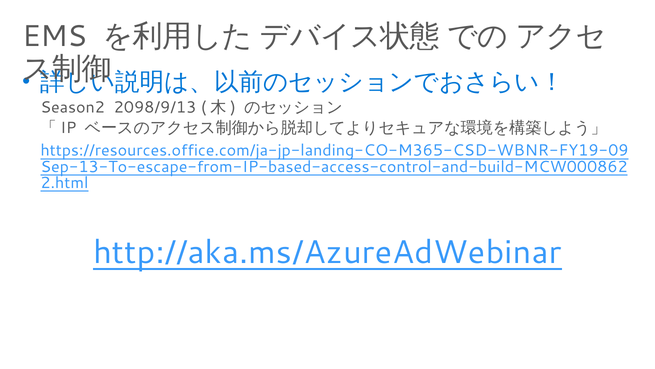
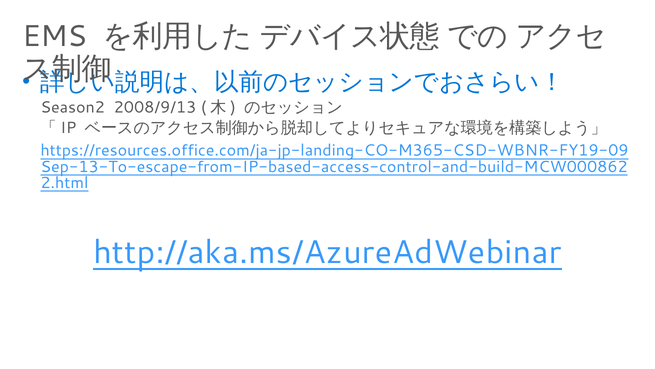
2098/9/13: 2098/9/13 -> 2008/9/13 (155, 107)
